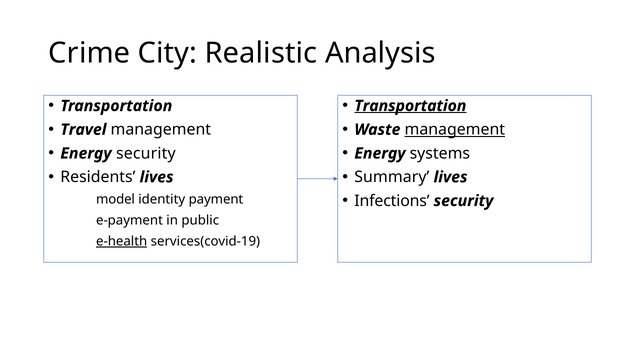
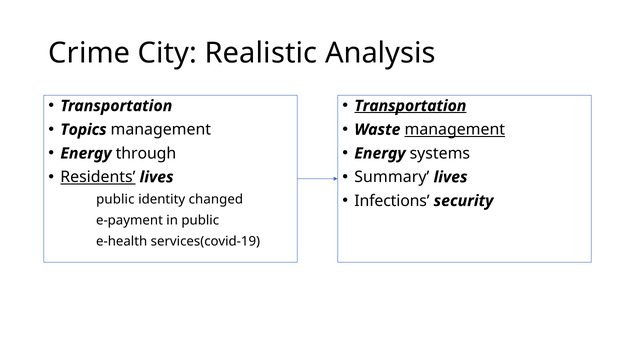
Travel: Travel -> Topics (83, 130)
Energy security: security -> through (146, 153)
Residents underline: none -> present (98, 177)
model: model -> public (115, 200)
payment: payment -> changed (216, 200)
e-health underline: present -> none (122, 241)
